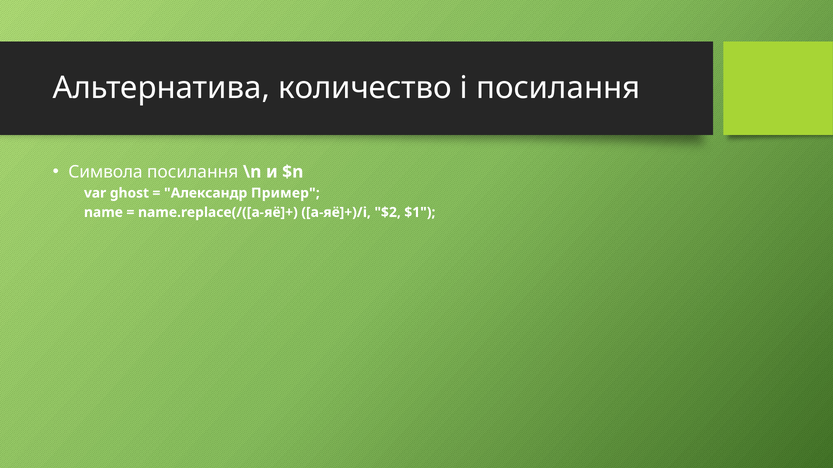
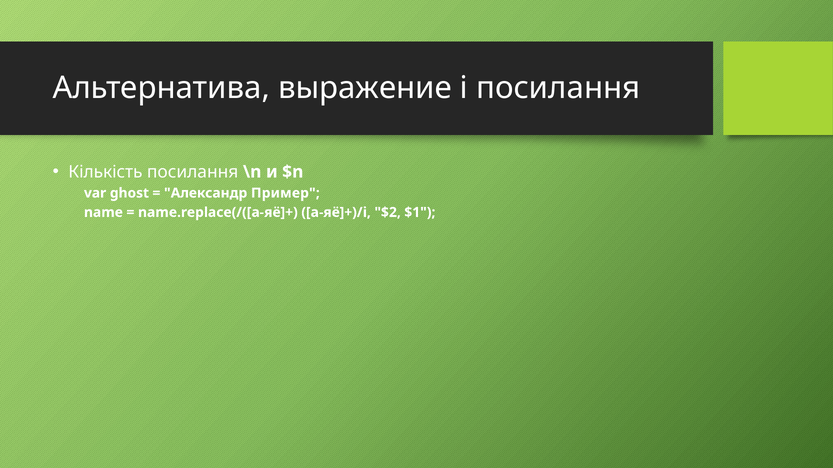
количество: количество -> выражение (365, 88)
Символа: Символа -> Кількість (105, 172)
